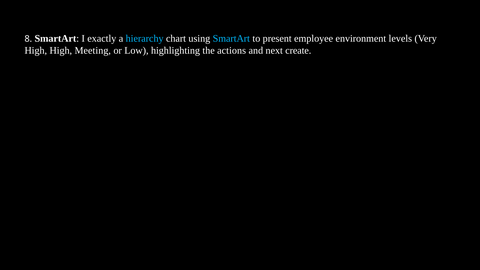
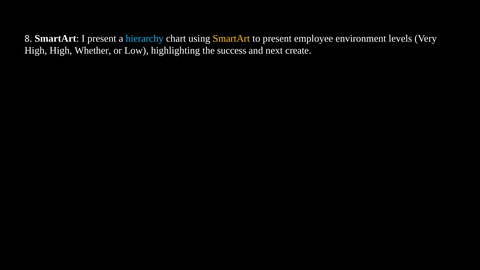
I exactly: exactly -> present (102, 38)
SmartArt colour: light blue -> yellow (231, 38)
Meeting: Meeting -> Whether (93, 50)
actions: actions -> success (232, 50)
